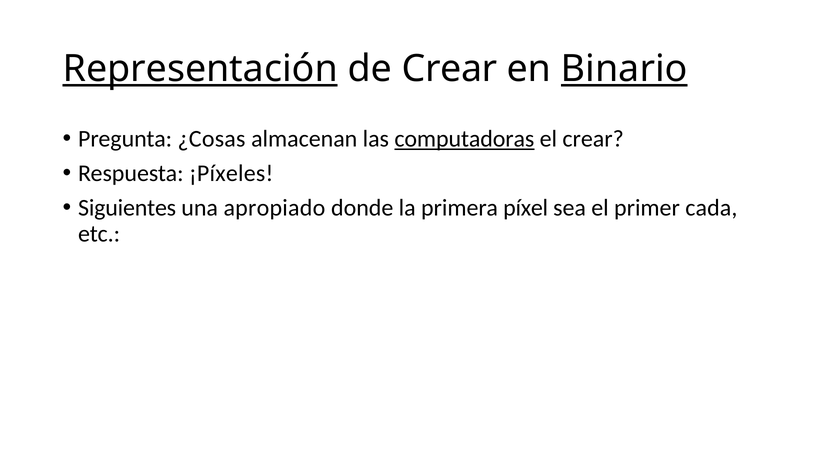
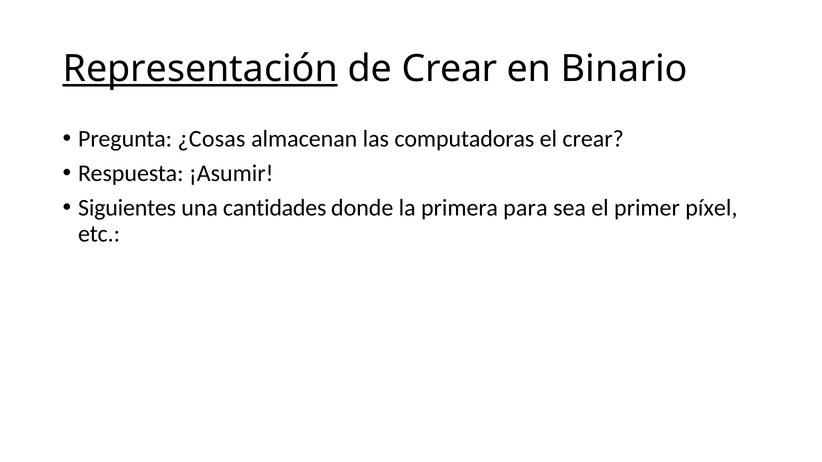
Binario underline: present -> none (624, 69)
computadoras underline: present -> none (464, 139)
¡Píxeles: ¡Píxeles -> ¡Asumir (231, 173)
apropiado: apropiado -> cantidades (275, 208)
píxel: píxel -> para (525, 208)
cada: cada -> píxel (711, 208)
